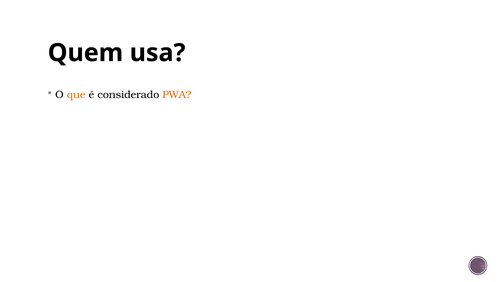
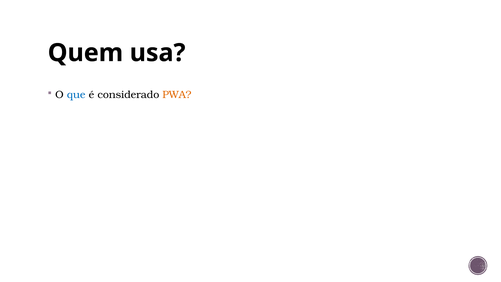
que colour: orange -> blue (76, 95)
